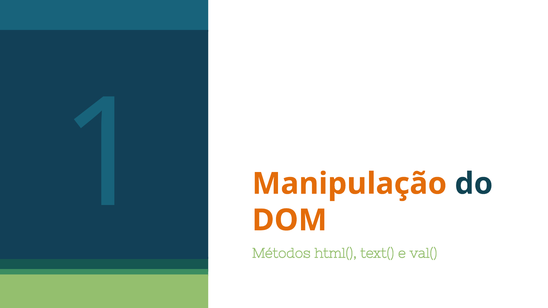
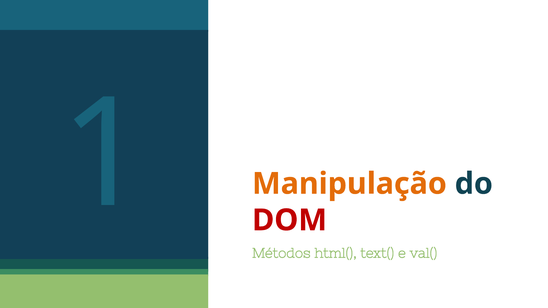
DOM colour: orange -> red (290, 220)
